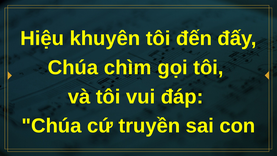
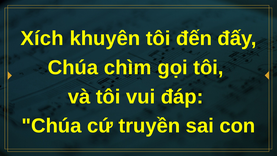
Hiệu: Hiệu -> Xích (42, 38)
